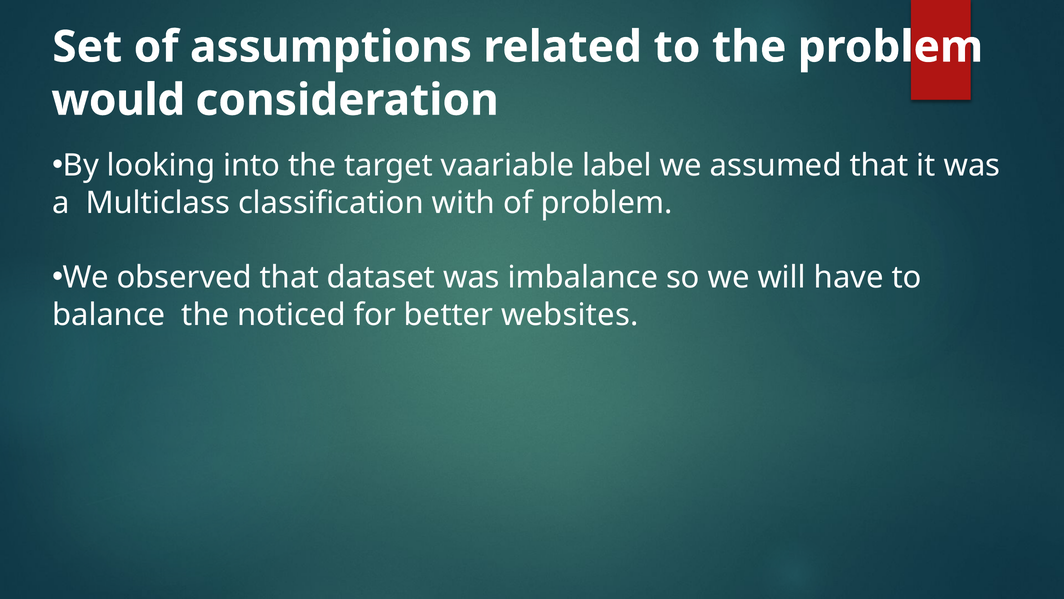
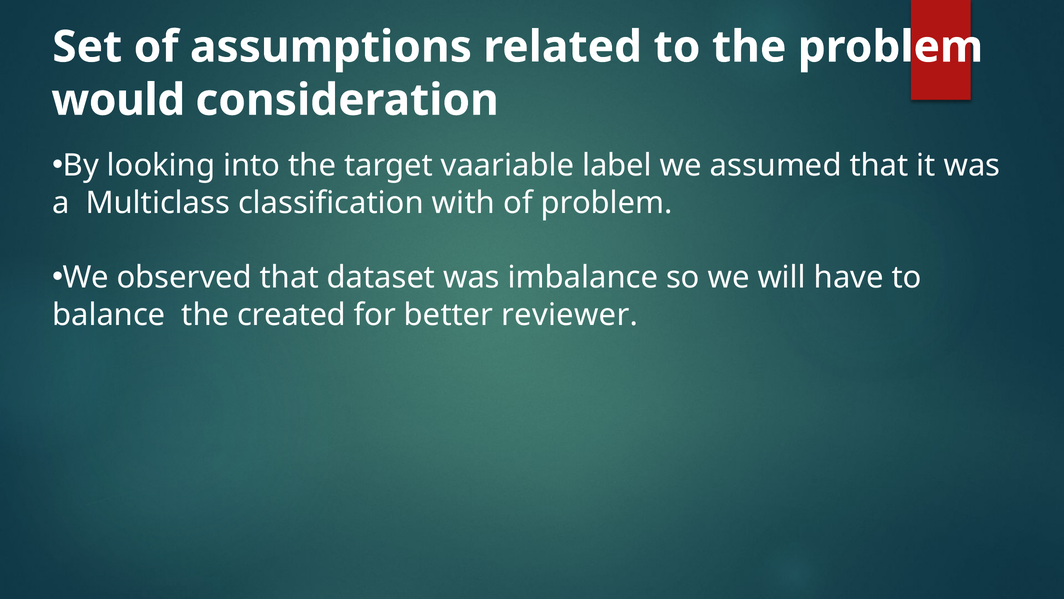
noticed: noticed -> created (292, 315)
websites: websites -> reviewer (570, 315)
